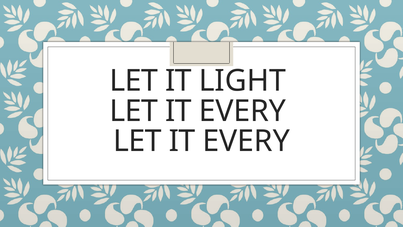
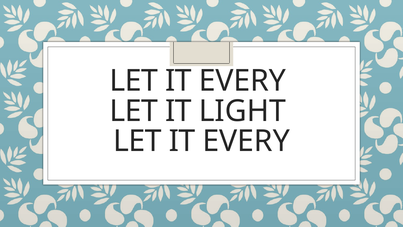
LIGHT: LIGHT -> EVERY (242, 81)
EVERY: EVERY -> LIGHT (242, 111)
